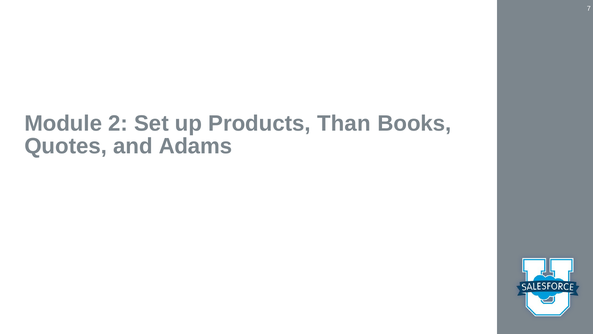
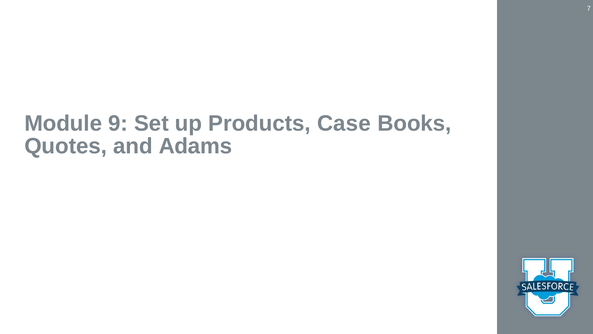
2: 2 -> 9 (118, 123)
Than: Than -> Case (344, 123)
